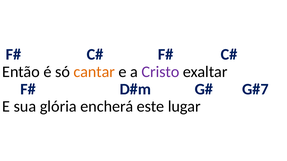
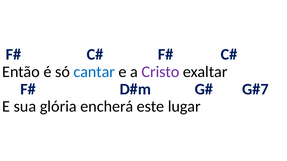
cantar colour: orange -> blue (94, 72)
